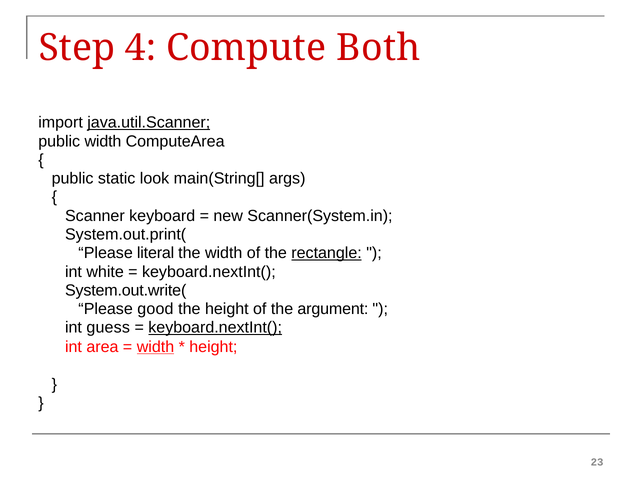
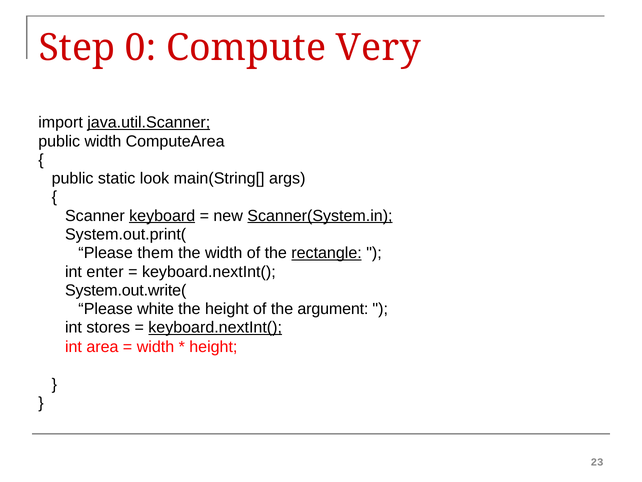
4: 4 -> 0 (141, 48)
Both: Both -> Very (378, 48)
keyboard underline: none -> present (162, 216)
Scanner(System.in underline: none -> present (320, 216)
literal: literal -> them (155, 253)
white: white -> enter (105, 271)
good: good -> white (156, 309)
guess: guess -> stores (108, 327)
width underline: present -> none (155, 346)
